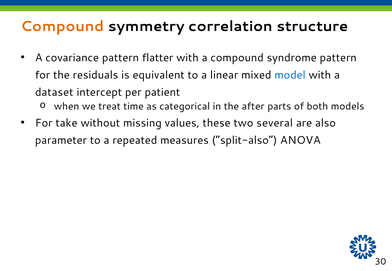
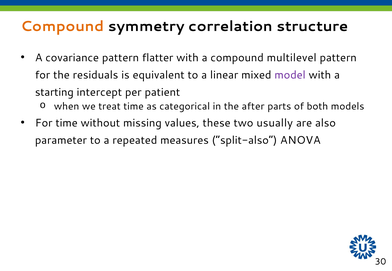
syndrome: syndrome -> multilevel (292, 58)
model colour: blue -> purple (290, 75)
dataset: dataset -> starting (54, 92)
For take: take -> time (67, 123)
several: several -> usually (275, 123)
